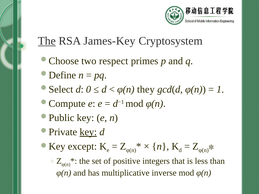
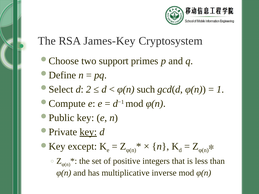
The underline: present -> none (47, 41)
respect: respect -> support (114, 61)
0: 0 -> 2 (88, 89)
they: they -> such (146, 89)
